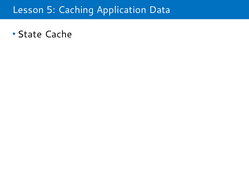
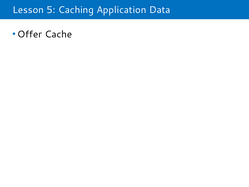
State: State -> Offer (30, 34)
